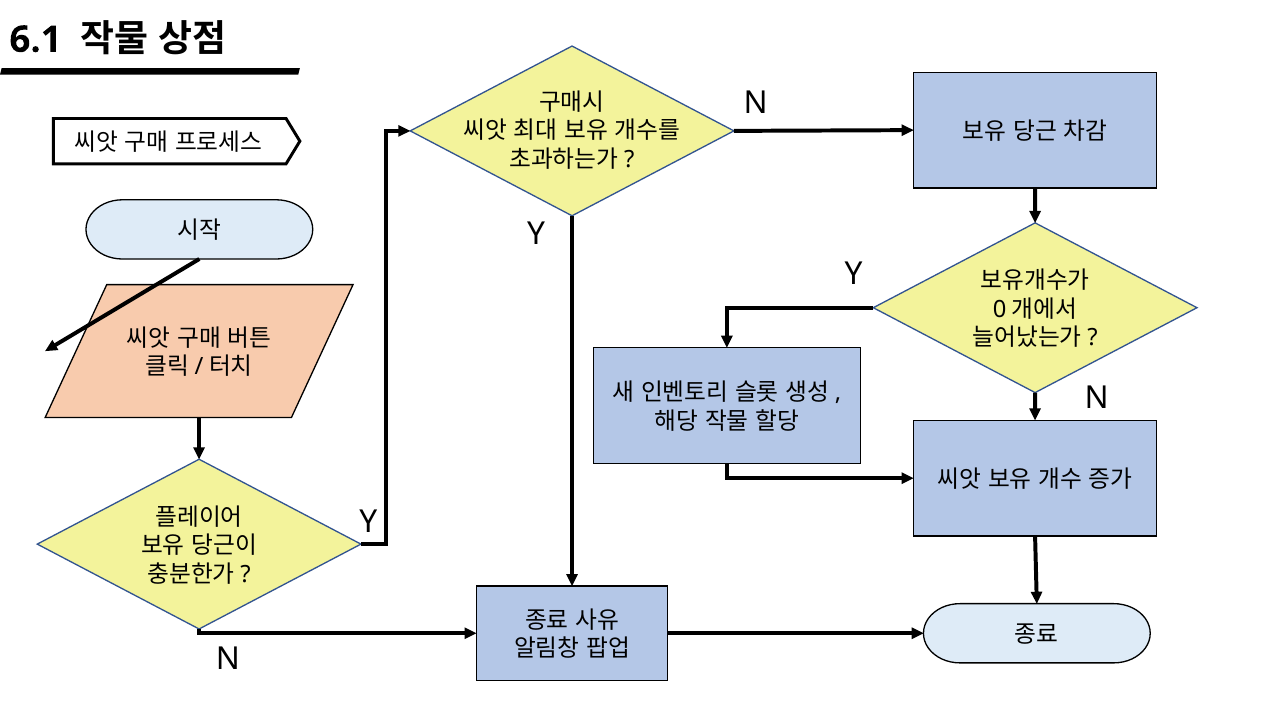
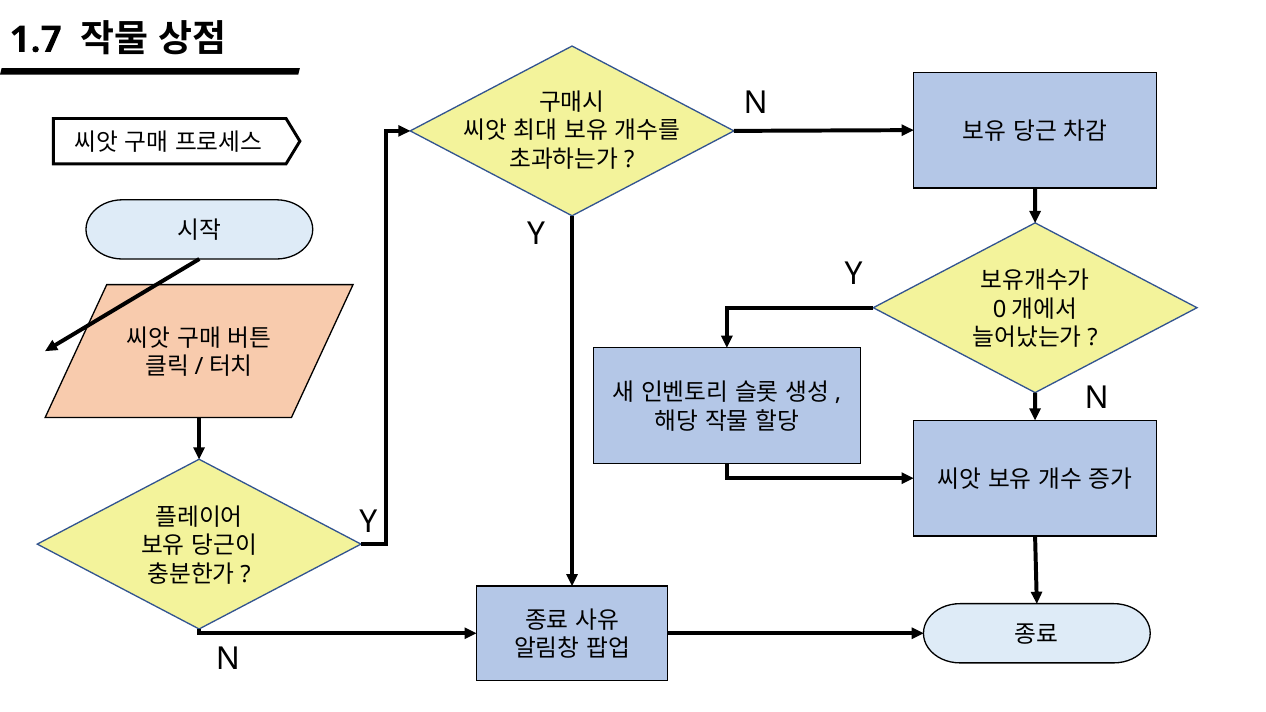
6.1: 6.1 -> 1.7 (36, 40)
